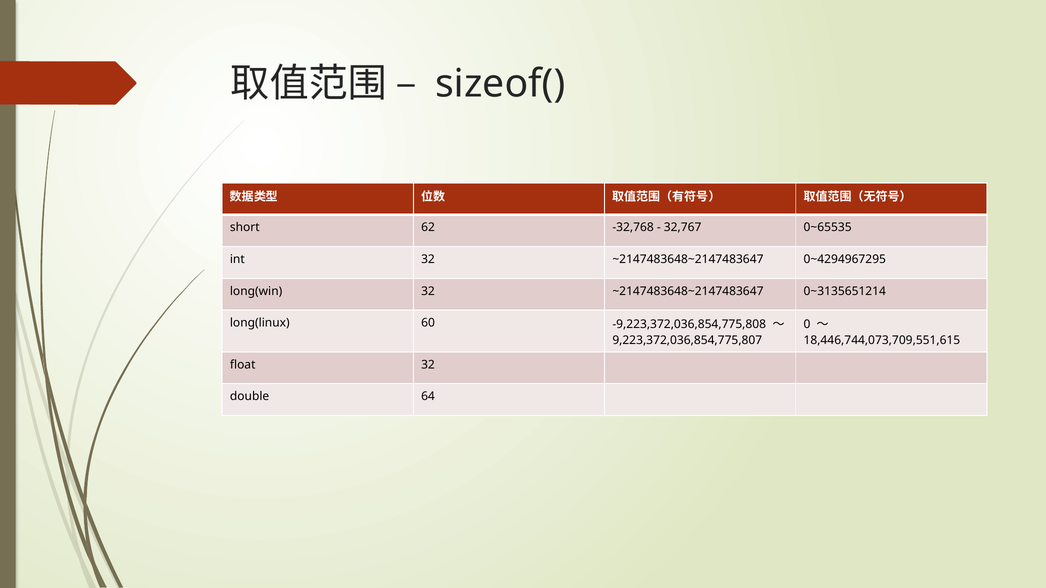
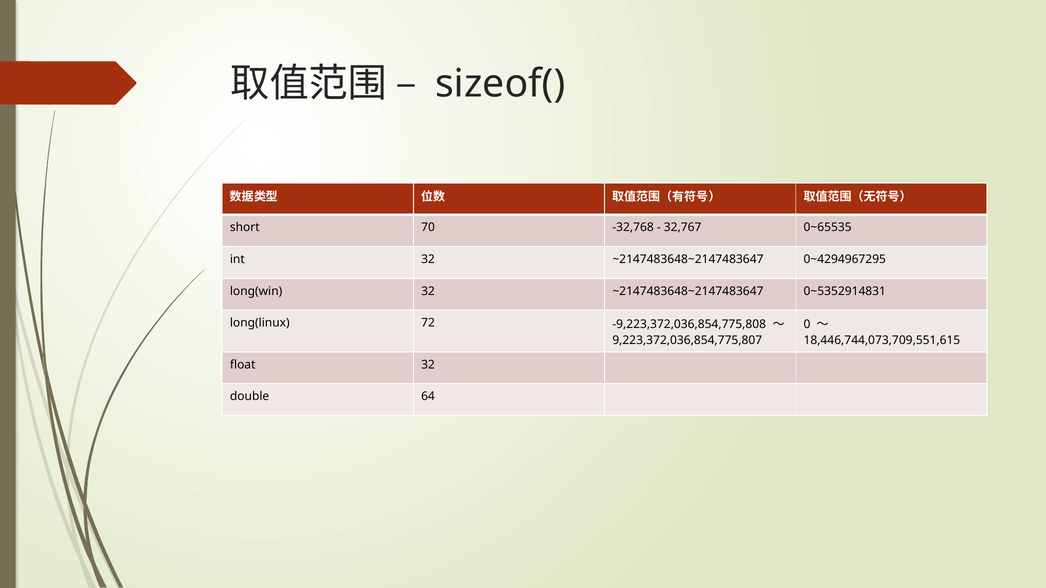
62: 62 -> 70 (428, 228)
0~3135651214: 0~3135651214 -> 0~5352914831 (845, 291)
60: 60 -> 72 (428, 323)
